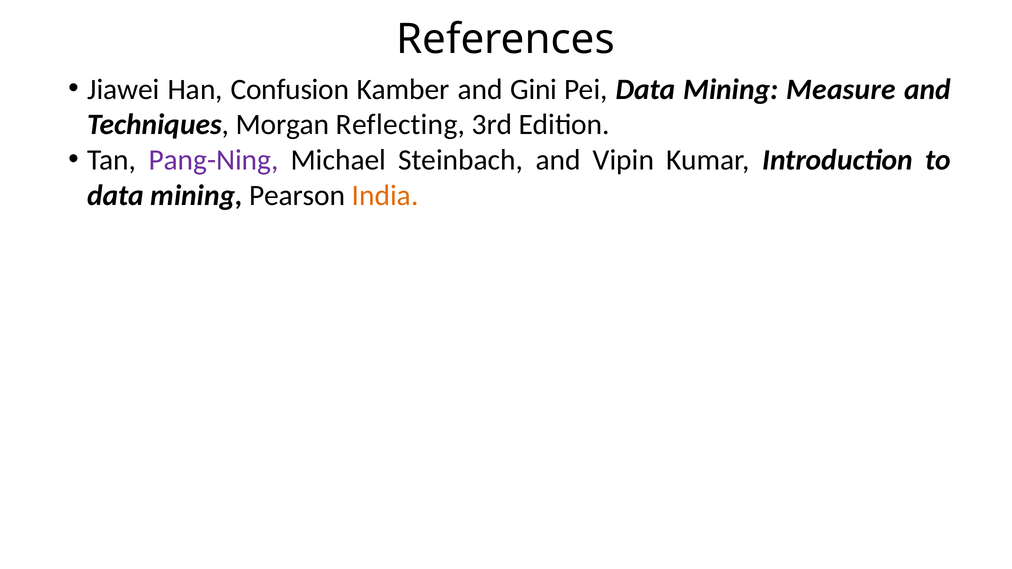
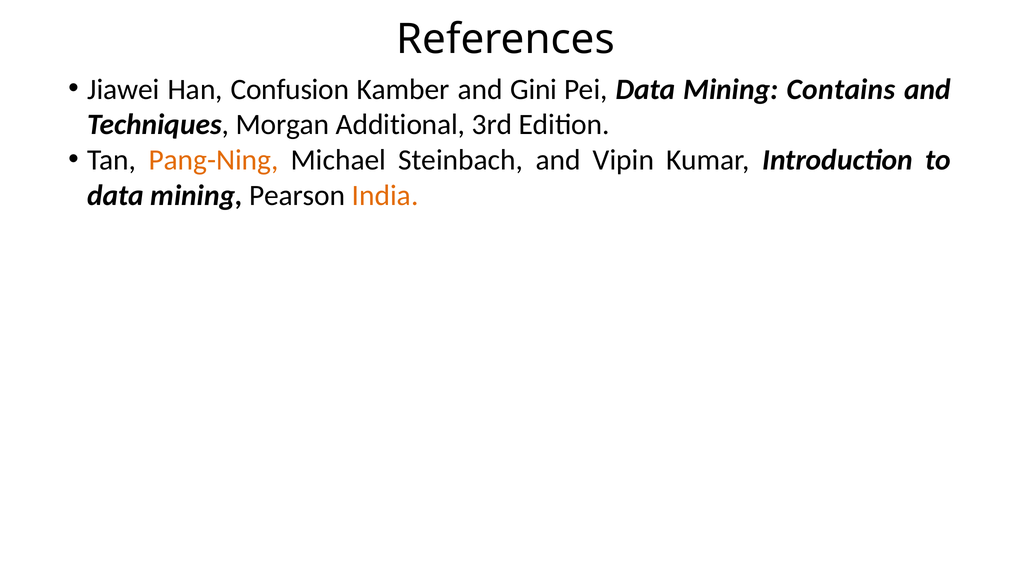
Measure: Measure -> Contains (841, 89)
Reflecting: Reflecting -> Additional (401, 125)
Pang-Ning colour: purple -> orange (214, 160)
